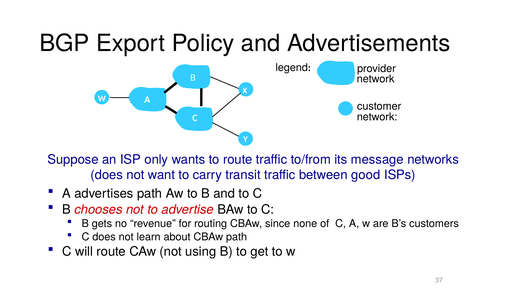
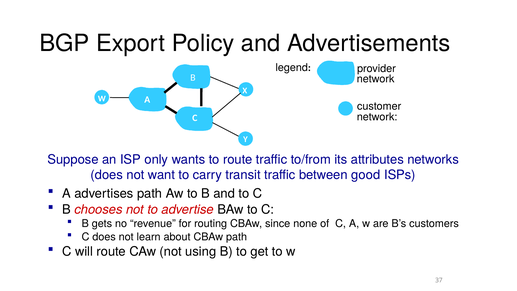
message: message -> attributes (377, 159)
